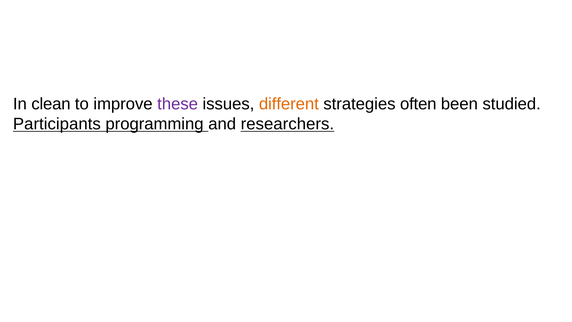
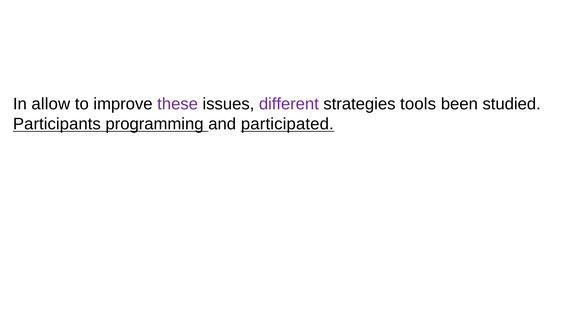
clean: clean -> allow (51, 104)
different colour: orange -> purple (289, 104)
often: often -> tools (418, 104)
researchers: researchers -> participated (287, 124)
